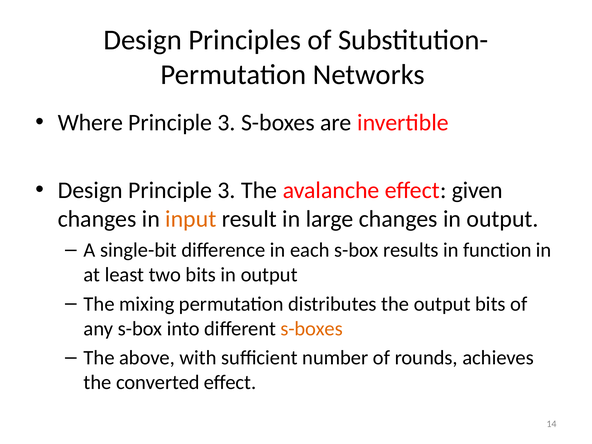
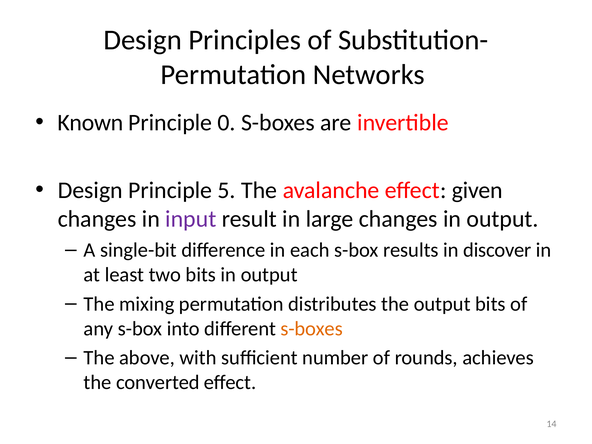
Where: Where -> Known (90, 123)
3: 3 -> 0 (227, 123)
Design Principle 3: 3 -> 5 (227, 190)
input colour: orange -> purple (191, 219)
function: function -> discover (497, 250)
